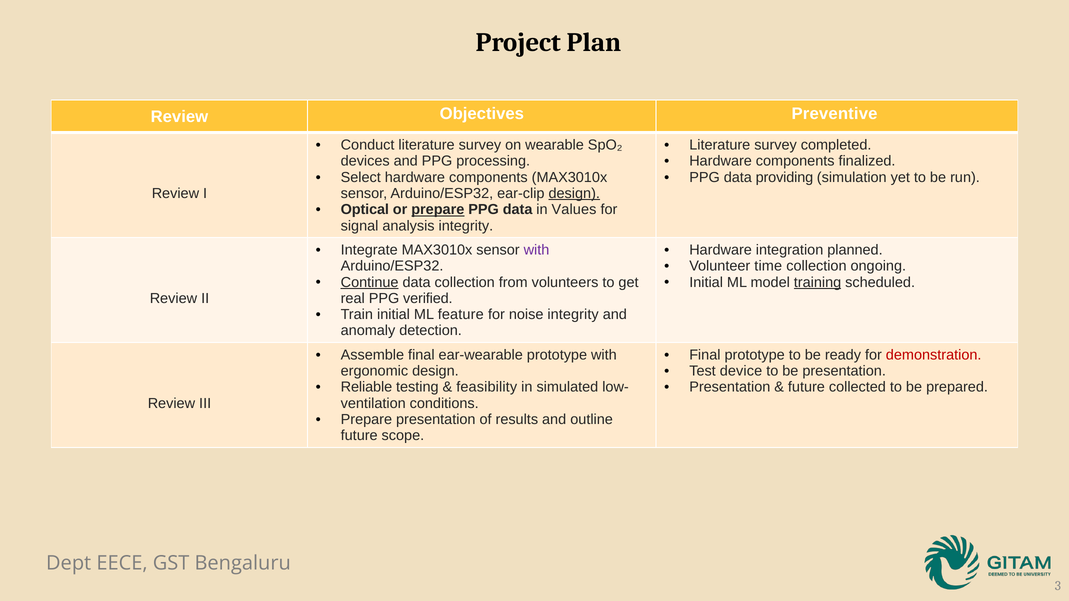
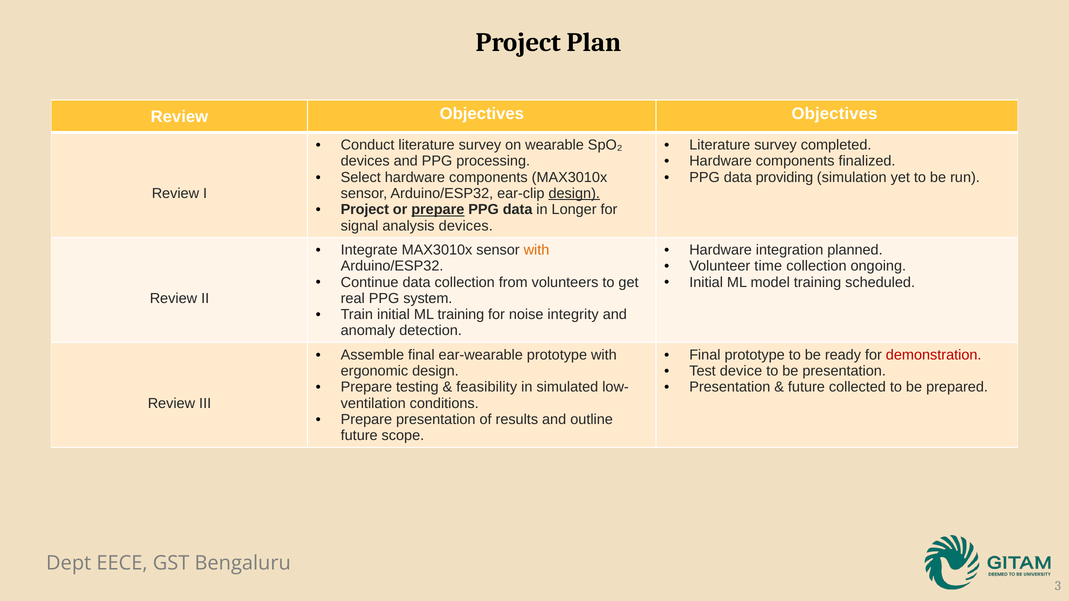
Objectives Preventive: Preventive -> Objectives (835, 114)
Optical: Optical -> Project (365, 210)
Values: Values -> Longer (574, 210)
analysis integrity: integrity -> devices (466, 226)
with colour: purple -> orange (537, 250)
Continue underline: present -> none (370, 282)
training underline: present -> none (818, 282)
verified: verified -> system (428, 299)
ML feature: feature -> training (461, 315)
Reliable: Reliable -> Prepare (366, 387)
